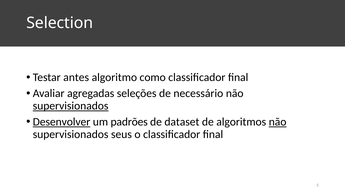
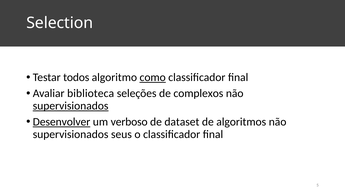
antes: antes -> todos (76, 77)
como underline: none -> present (153, 77)
agregadas: agregadas -> biblioteca (91, 93)
necessário: necessário -> complexos (198, 93)
padrões: padrões -> verboso (129, 122)
não underline: present -> none (278, 122)
